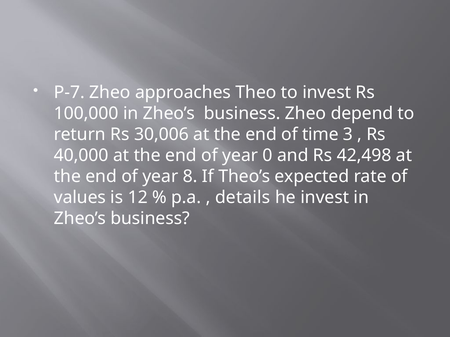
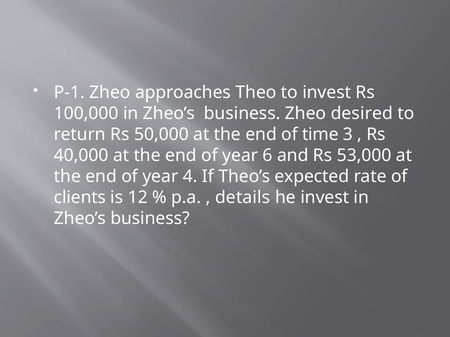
P-7: P-7 -> P-1 (69, 93)
depend: depend -> desired (362, 114)
30,006: 30,006 -> 50,000 (161, 135)
0: 0 -> 6 (268, 156)
42,498: 42,498 -> 53,000 (364, 156)
8: 8 -> 4 (190, 177)
values: values -> clients (80, 198)
